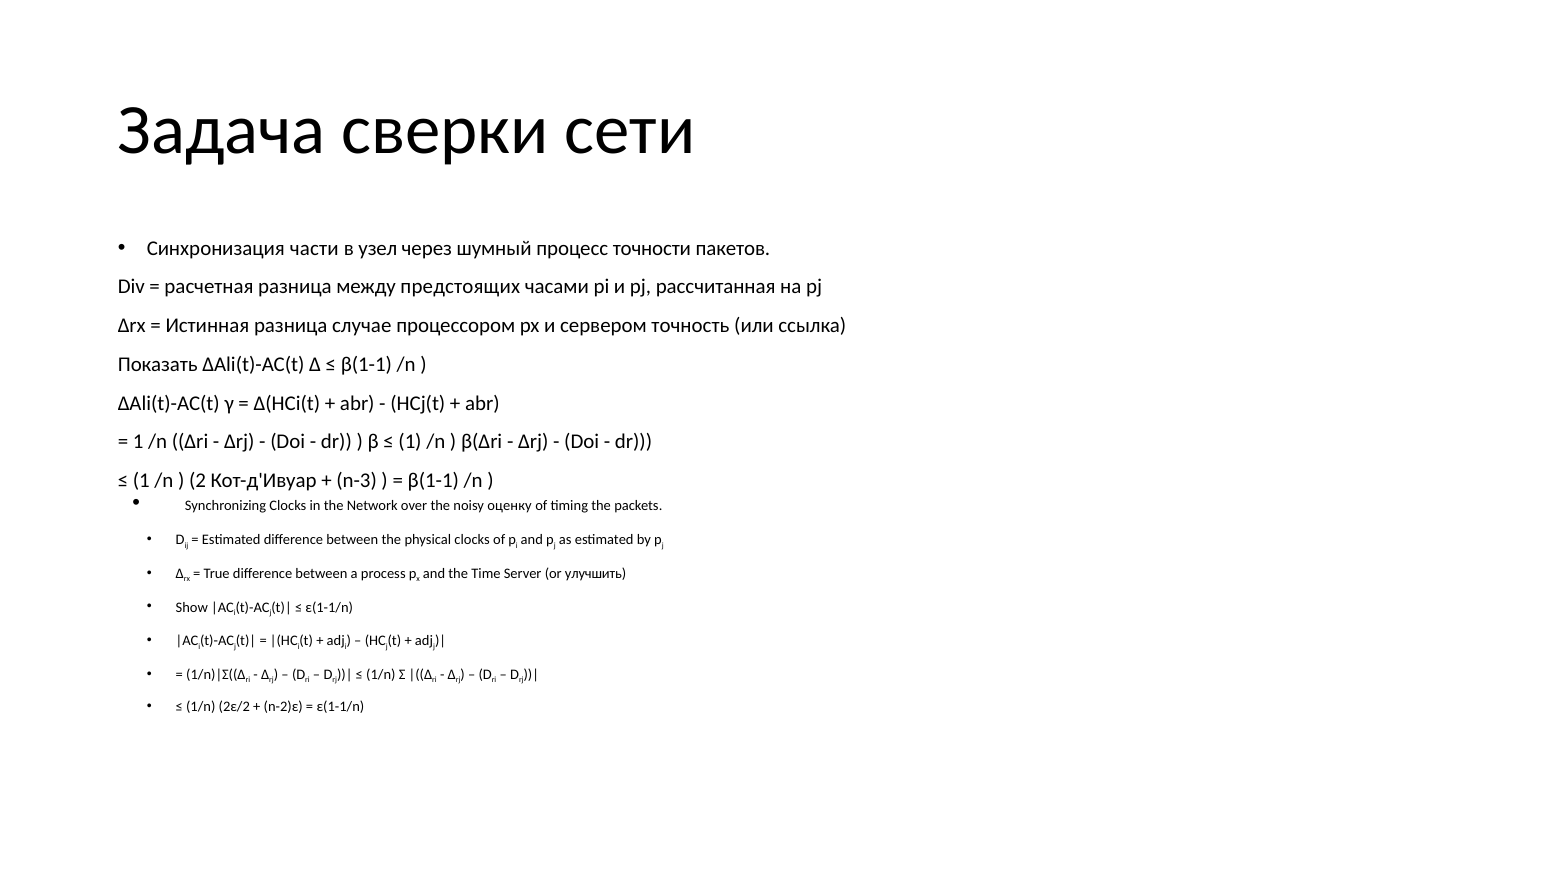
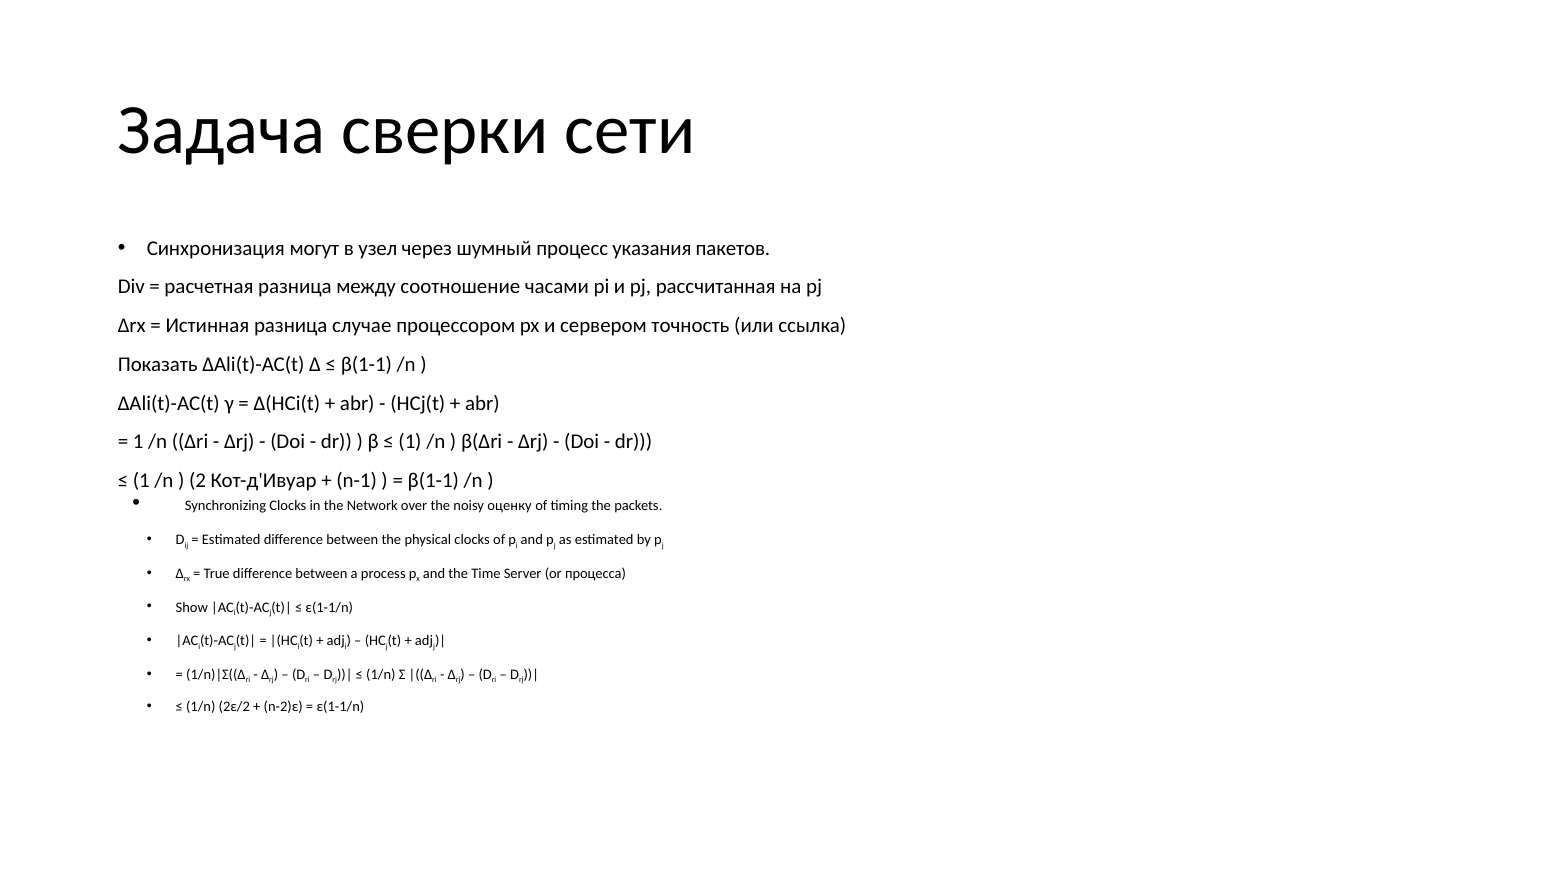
части: части -> могут (314, 248)
точности: точности -> указания (652, 248)
предстоящих: предстоящих -> соотношение (460, 287)
n-3: n-3 -> n-1 (357, 481)
улучшить: улучшить -> процесса (595, 574)
